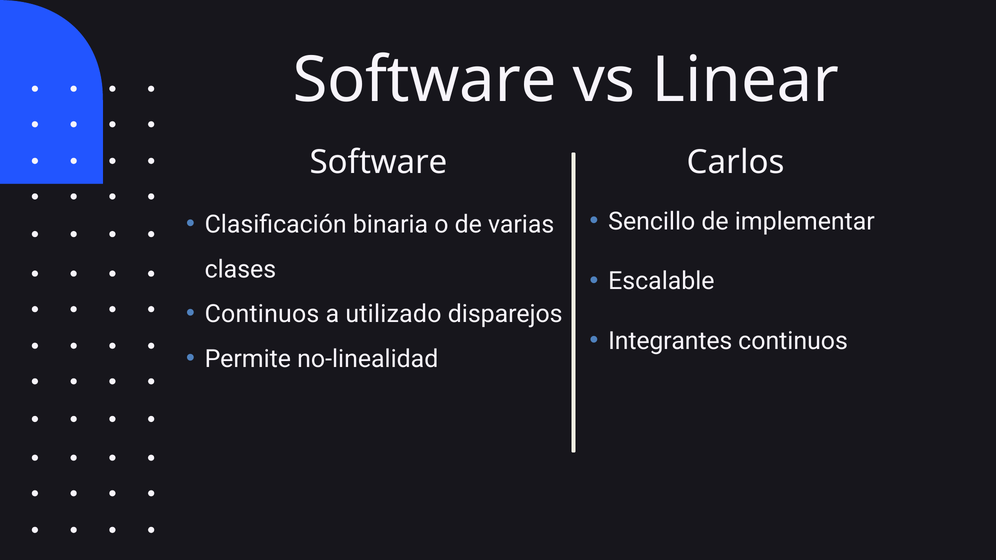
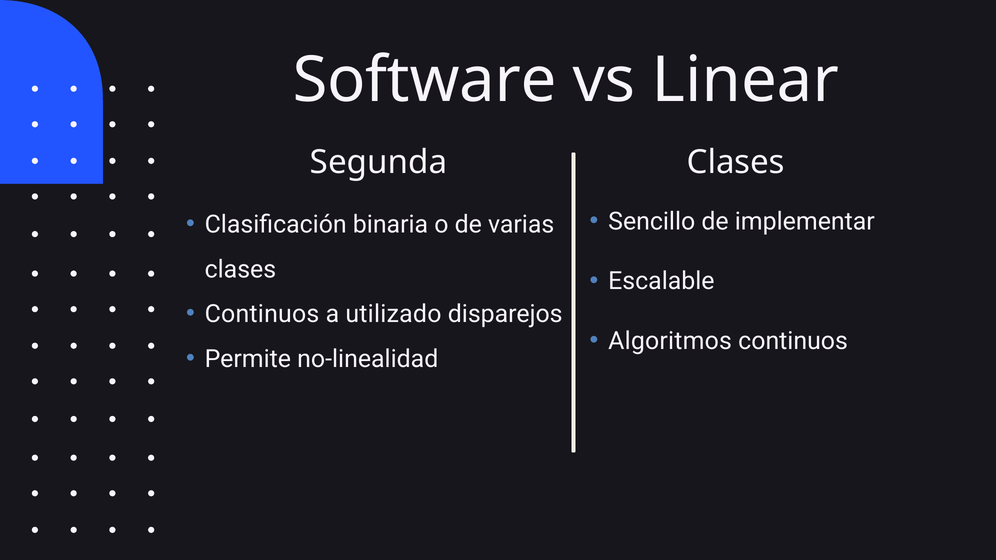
Software: Software -> Segunda (379, 162)
Carlos: Carlos -> Clases (736, 162)
Integrantes: Integrantes -> Algoritmos (670, 341)
